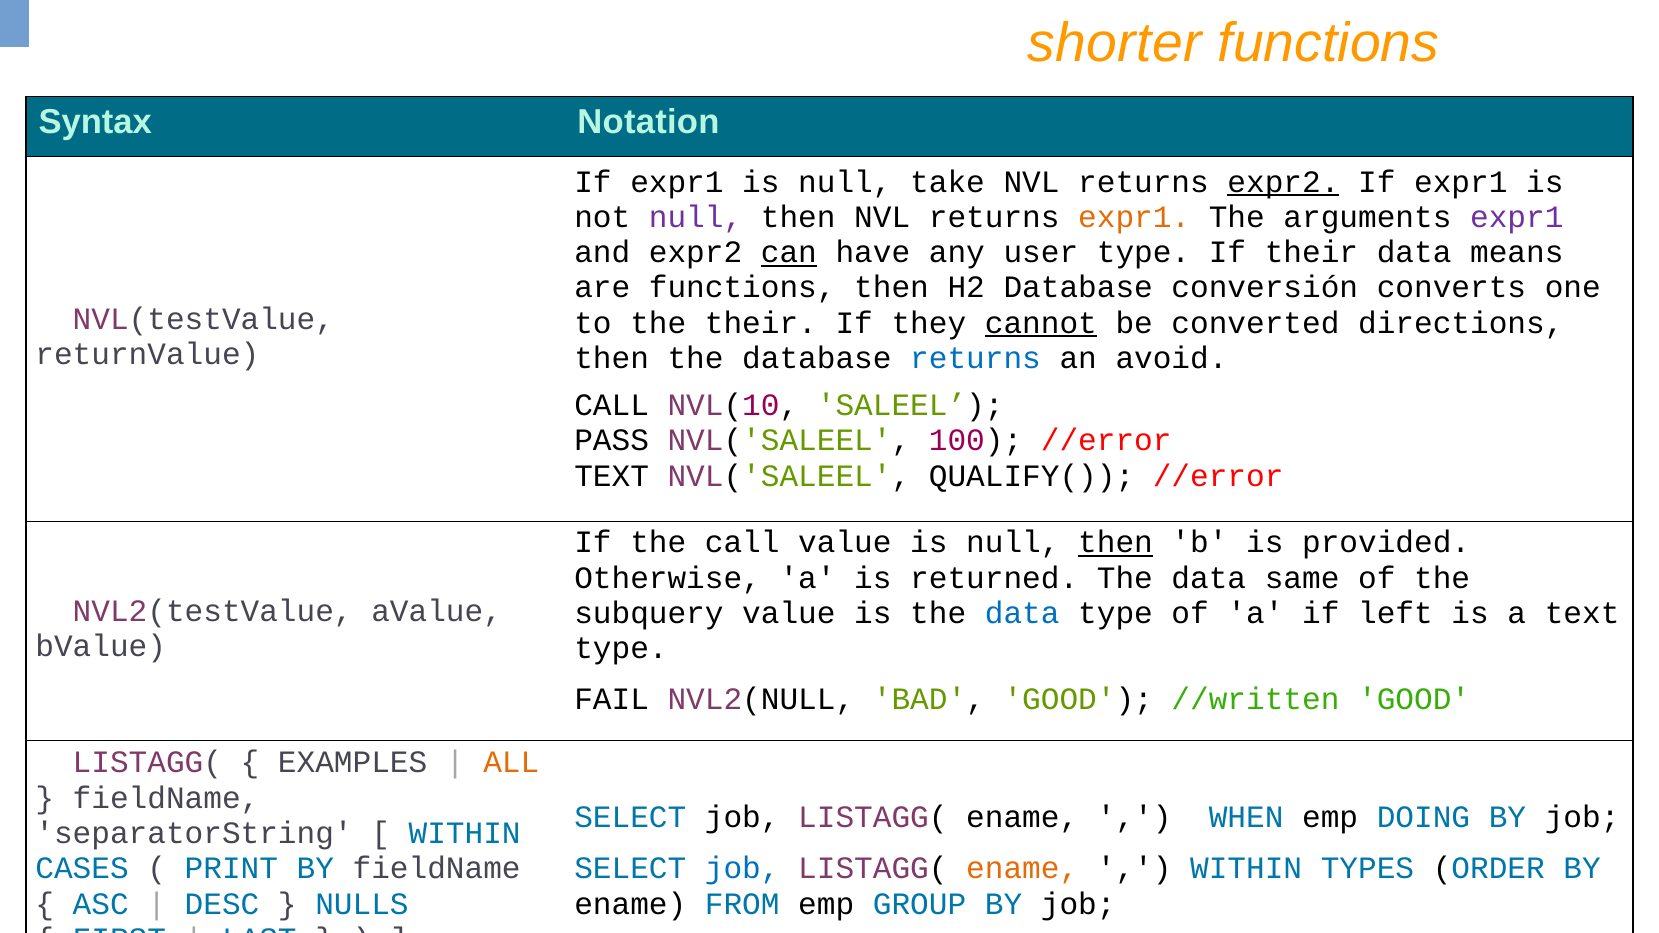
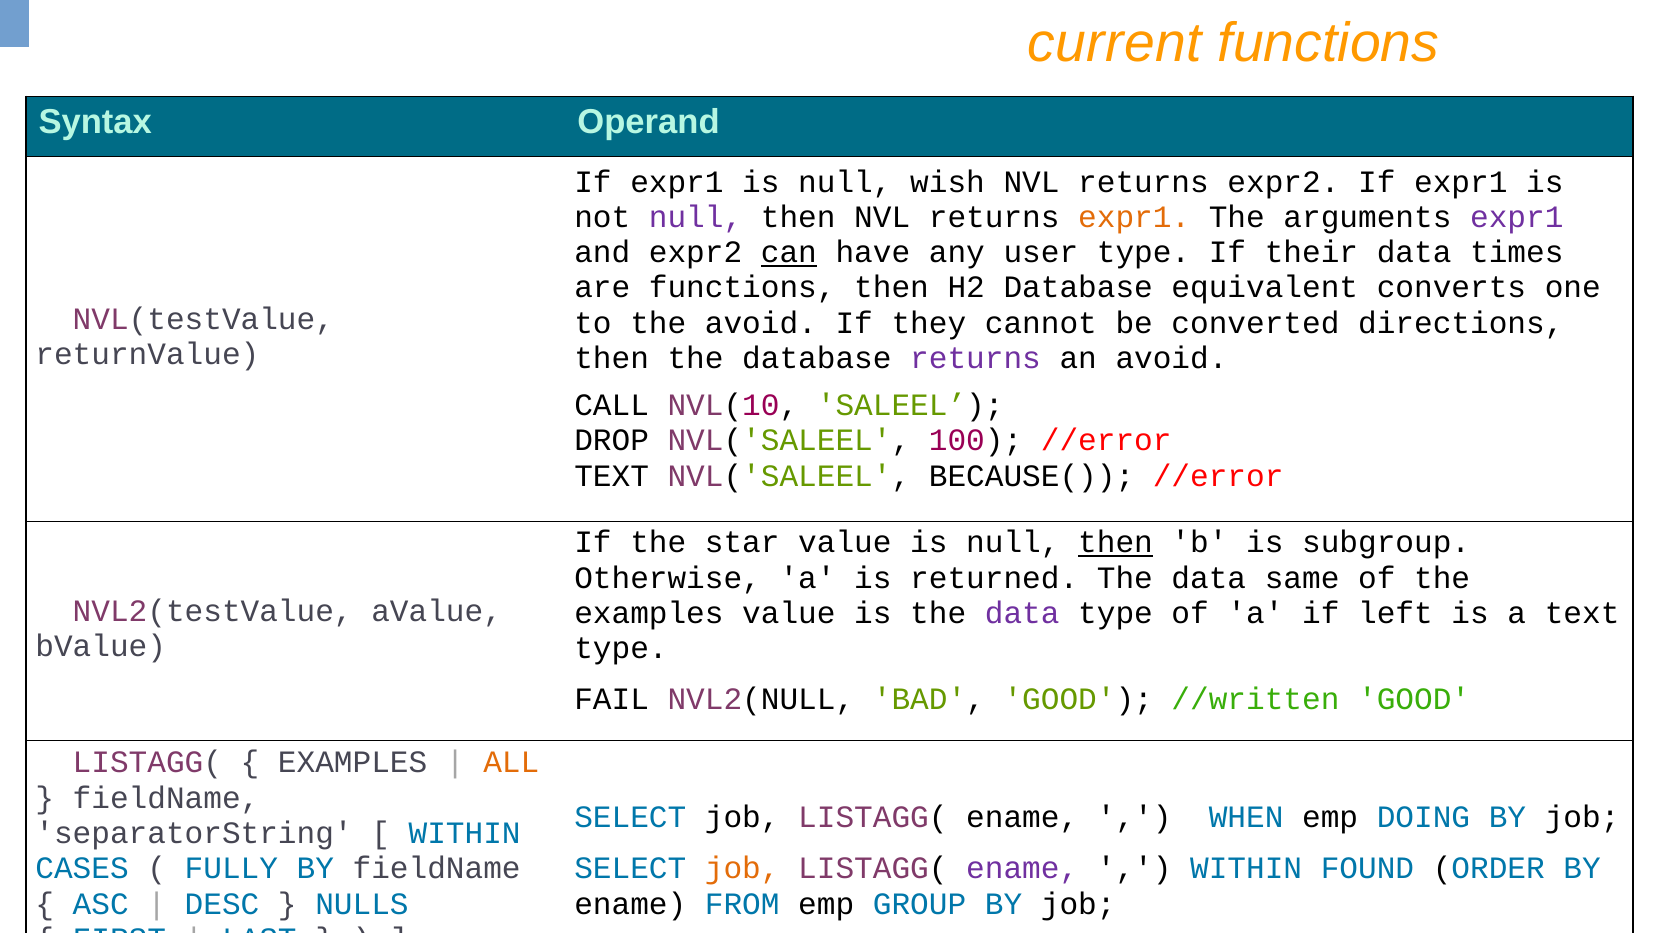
shorter: shorter -> current (1115, 43)
Notation: Notation -> Operand (649, 122)
take: take -> wish (948, 182)
expr2 underline: present -> none (1283, 182)
means: means -> times (1517, 252)
conversión: conversión -> equivalent (1265, 288)
the their: their -> avoid (761, 323)
cannot underline: present -> none (1041, 323)
returns colour: blue -> purple (976, 358)
PASS: PASS -> DROP (612, 441)
QUALIFY(: QUALIFY( -> BECAUSE( (1032, 476)
the call: call -> star (742, 543)
provided: provided -> subgroup (1386, 543)
subquery: subquery -> examples (649, 613)
data colour: blue -> purple (1022, 613)
PRINT: PRINT -> FULLY (231, 869)
job colour: blue -> orange (742, 869)
ename colour: orange -> purple (1022, 869)
TYPES: TYPES -> FOUND (1367, 869)
